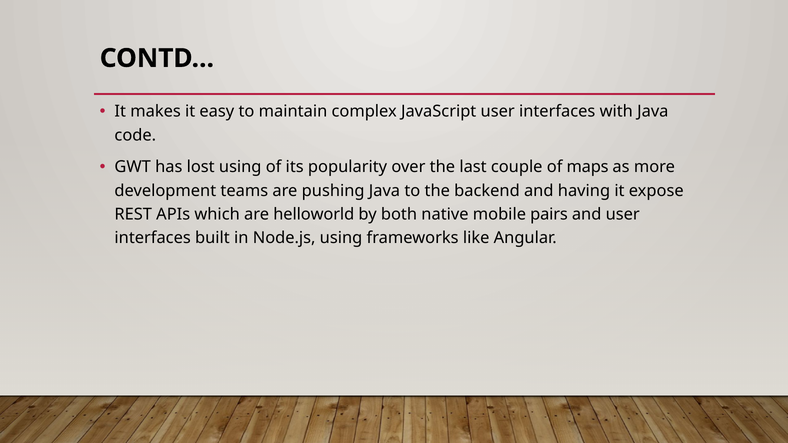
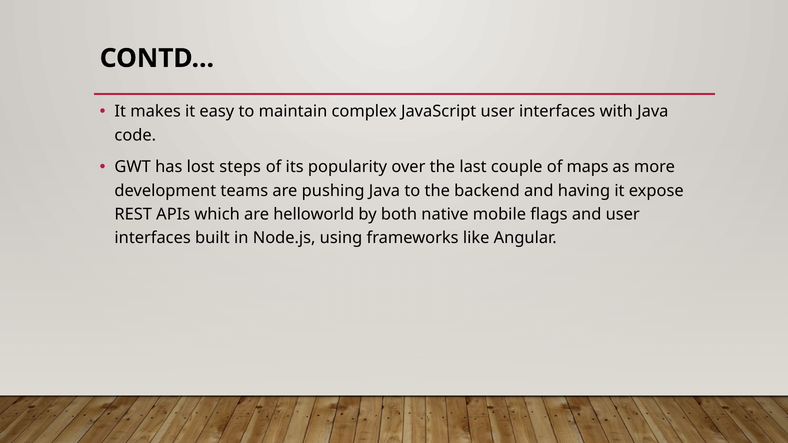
lost using: using -> steps (240, 167)
pairs: pairs -> flags (549, 214)
